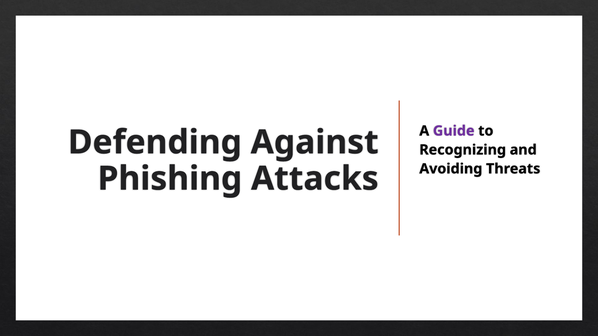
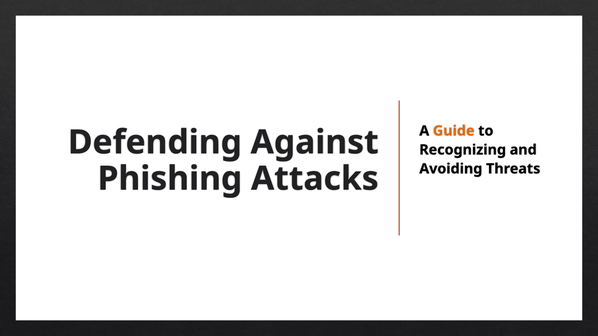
Guide colour: purple -> orange (454, 131)
